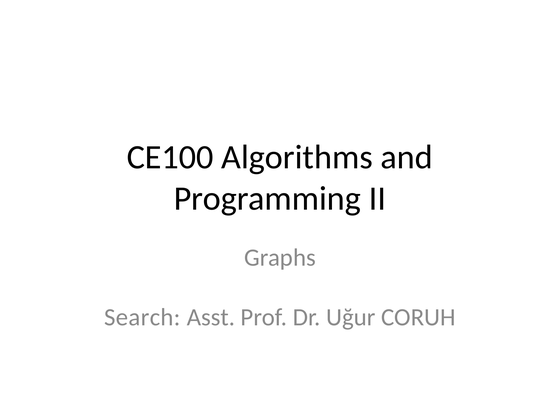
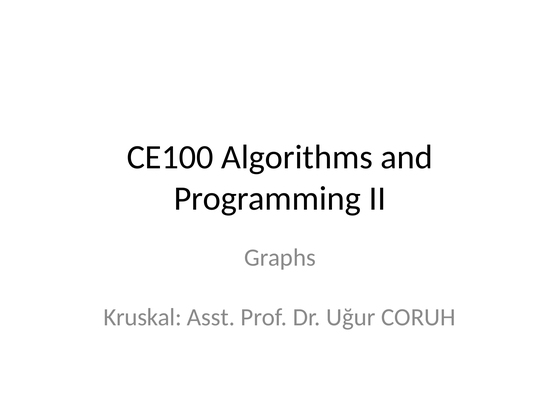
Search: Search -> Kruskal (143, 317)
